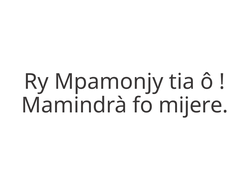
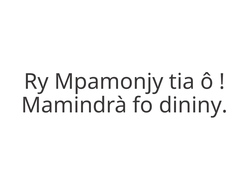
mijere: mijere -> dininy (193, 105)
